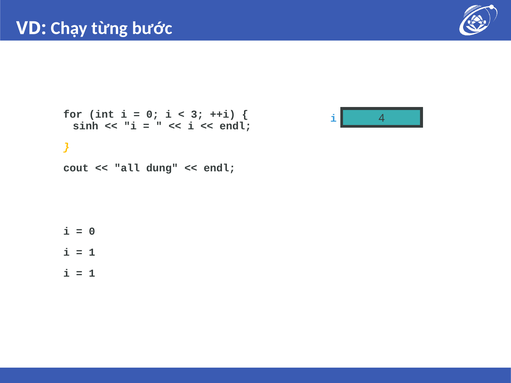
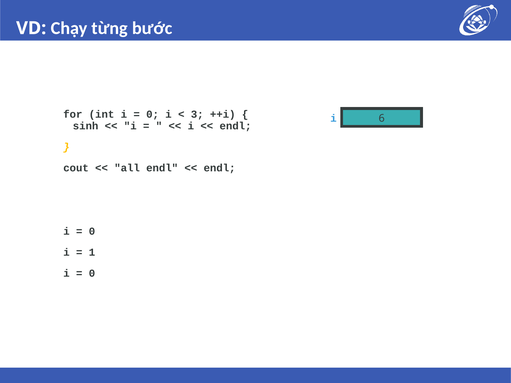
4: 4 -> 6 (382, 118)
all dung: dung -> endl (162, 168)
1: 1 -> 0 (92, 274)
